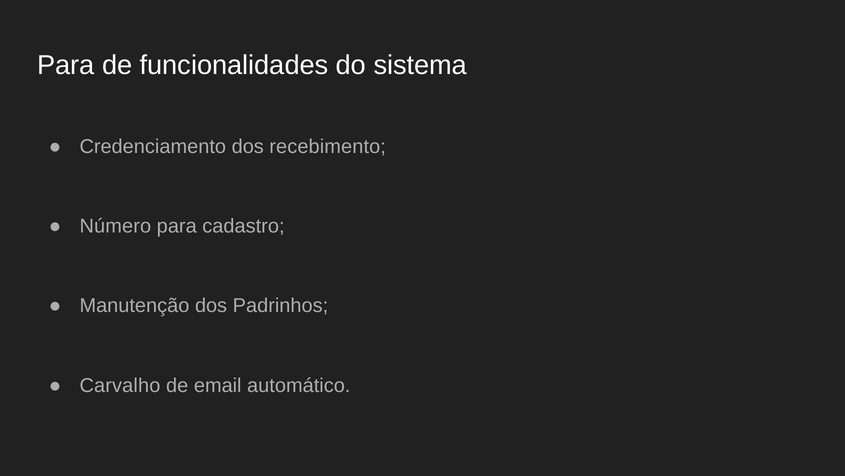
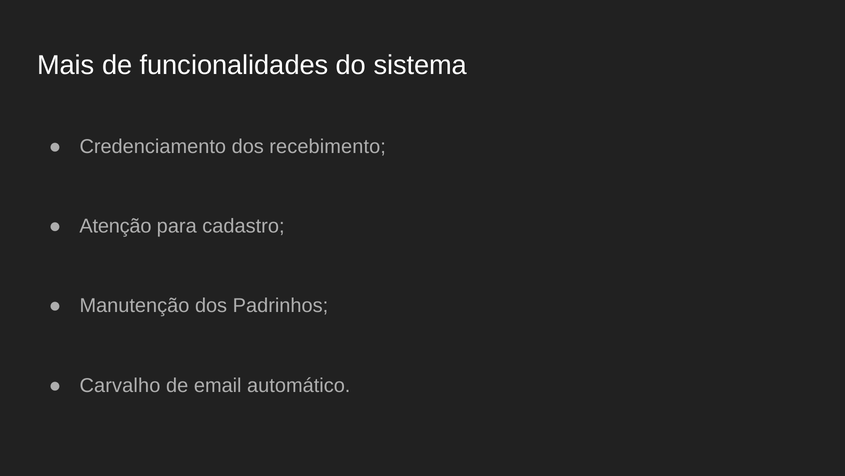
Para: Para -> Mais (66, 65)
Número: Número -> Atenção (115, 226)
